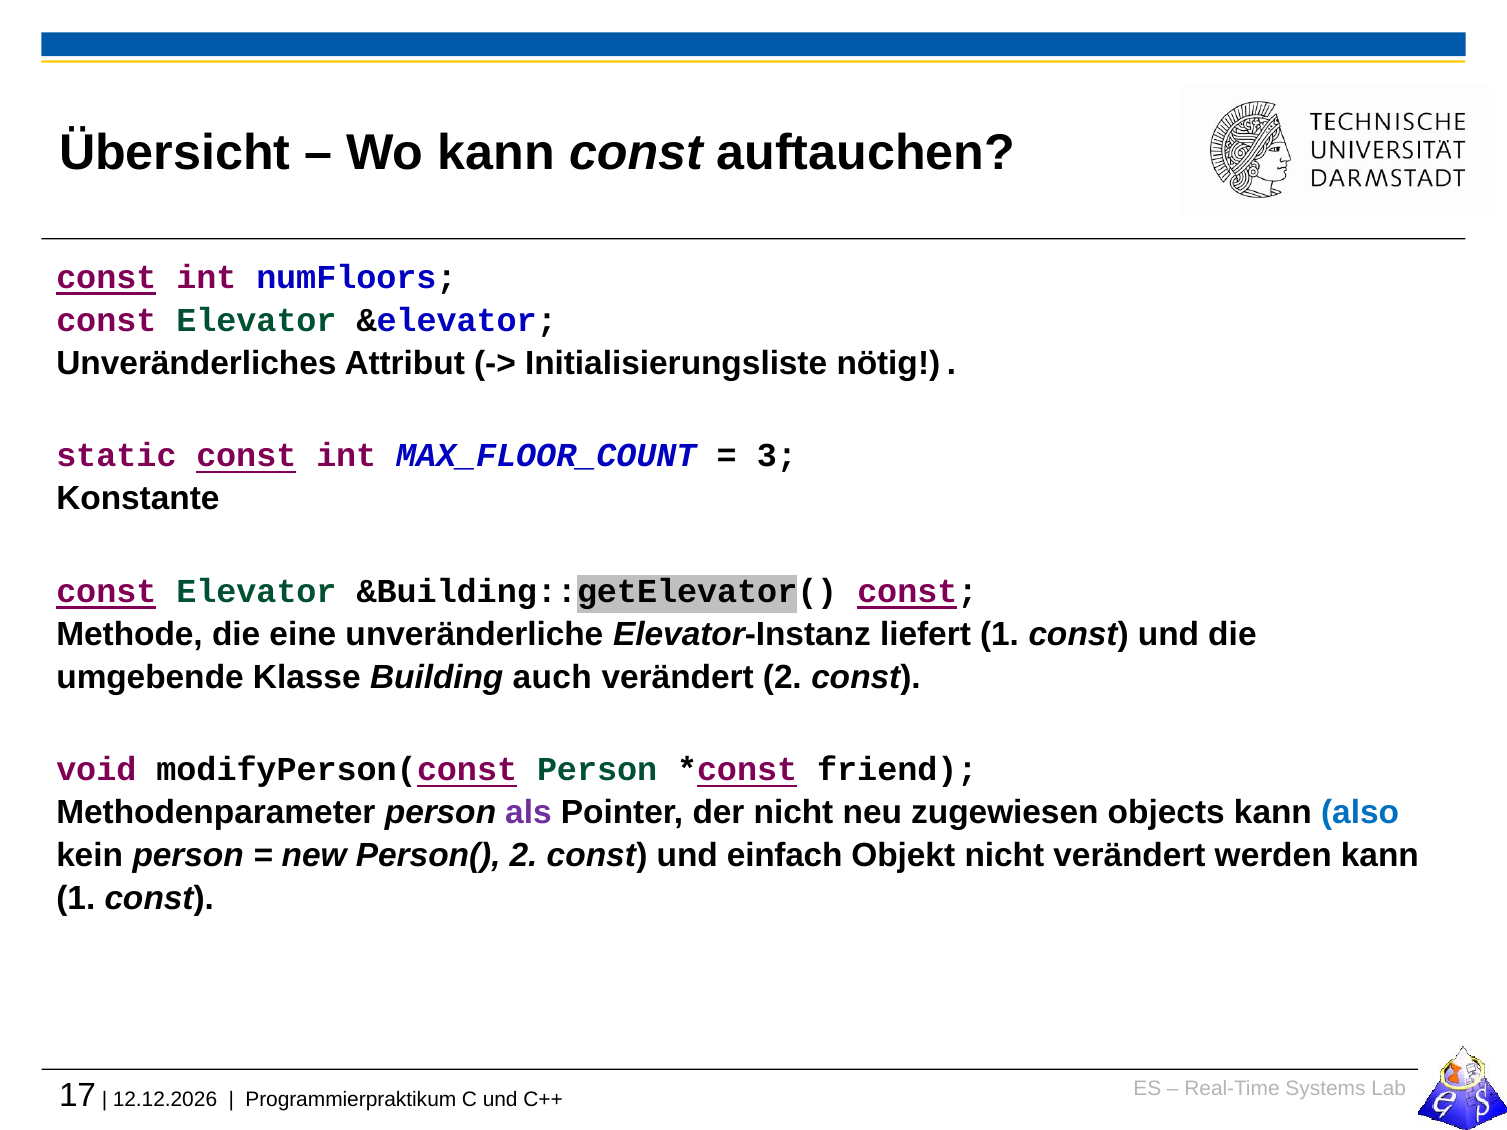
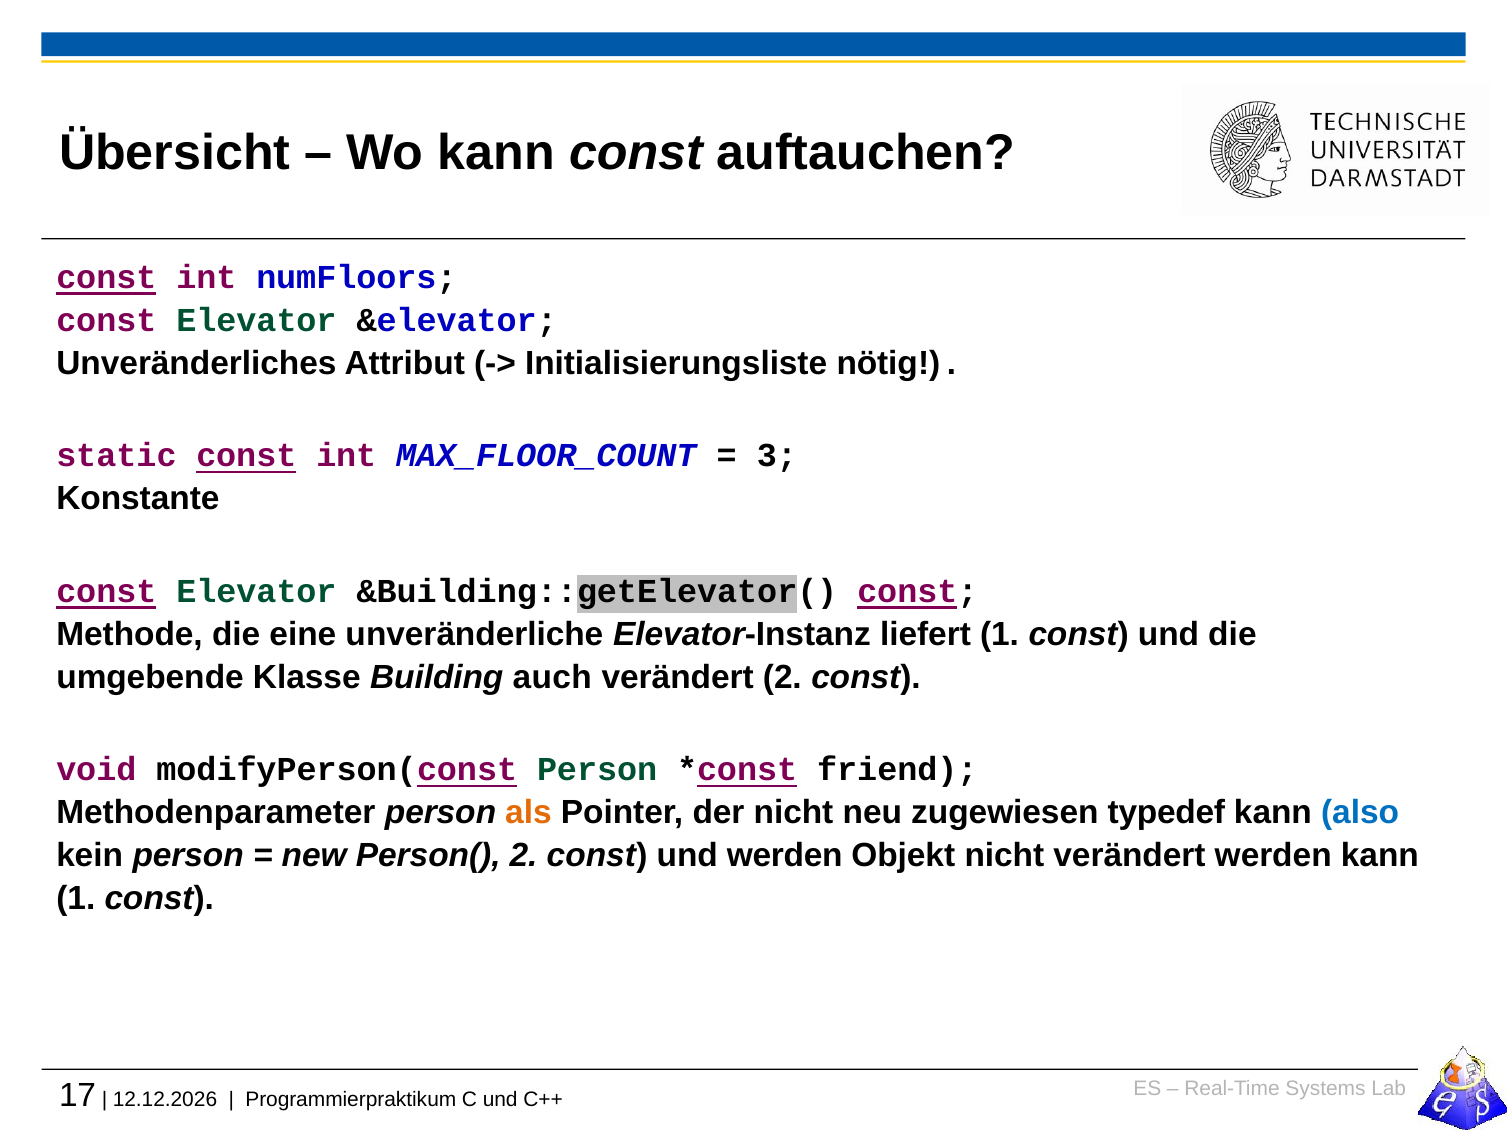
als colour: purple -> orange (528, 813)
objects: objects -> typedef (1166, 813)
und einfach: einfach -> werden (785, 856)
